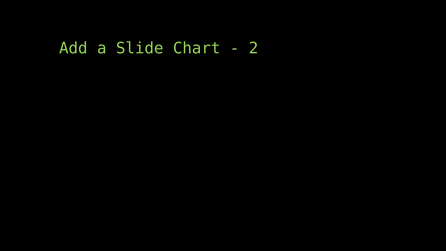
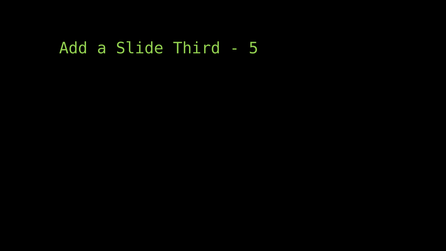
Chart: Chart -> Third (197, 48)
2: 2 -> 5 (254, 48)
